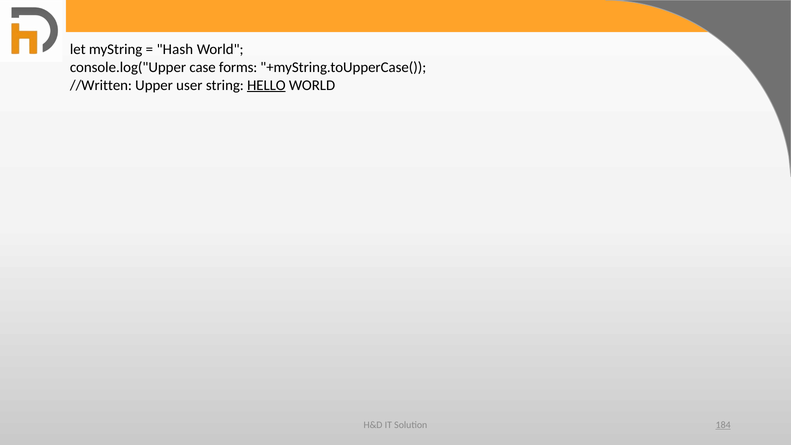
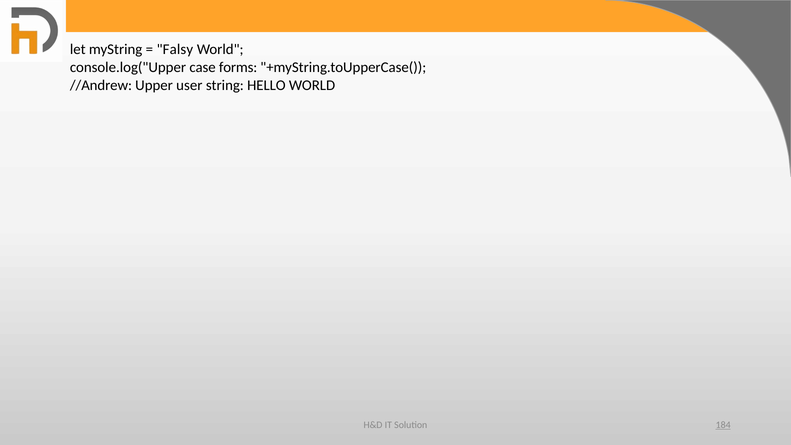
Hash: Hash -> Falsy (175, 50)
//Written: //Written -> //Andrew (101, 85)
HELLO underline: present -> none (266, 85)
